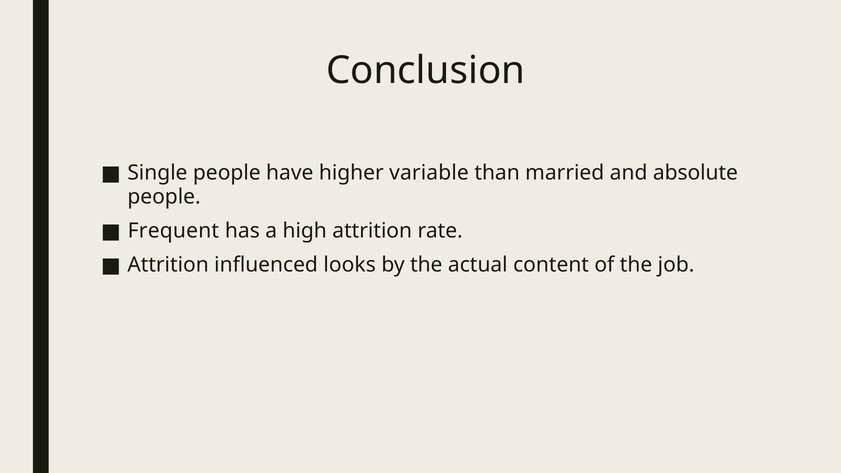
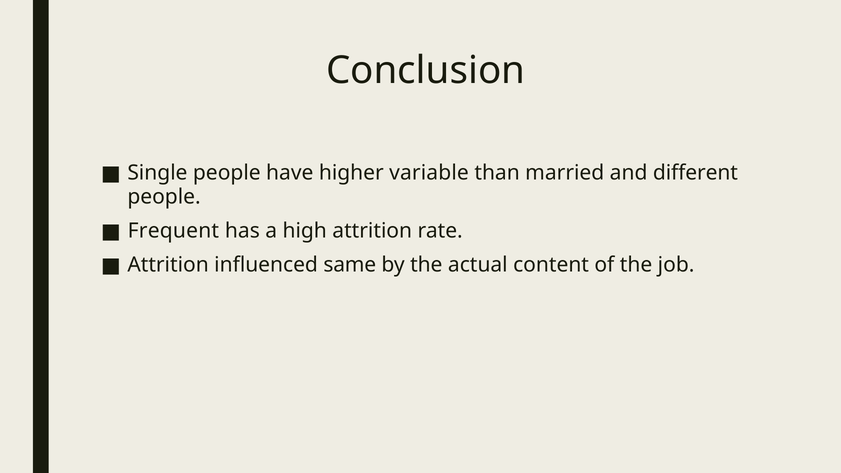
absolute: absolute -> different (695, 173)
looks: looks -> same (350, 265)
